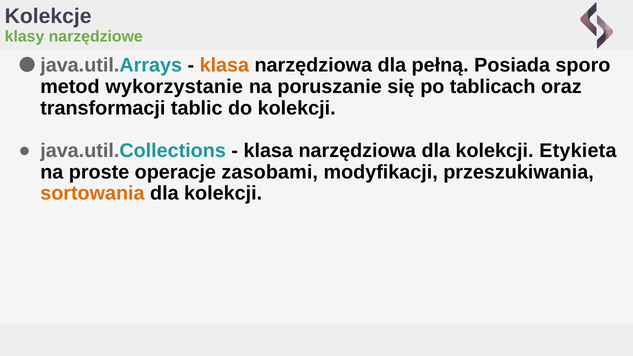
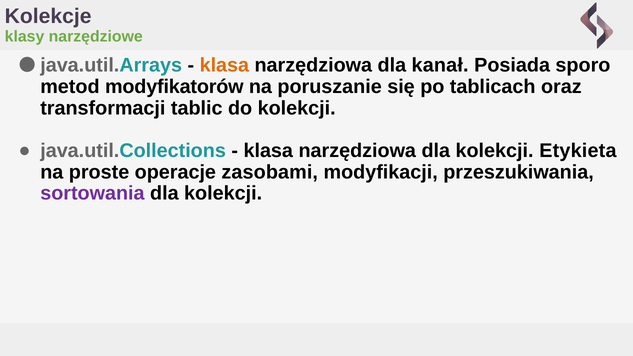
pełną: pełną -> kanał (440, 65)
wykorzystanie: wykorzystanie -> modyfikatorów (174, 87)
sortowania colour: orange -> purple (92, 193)
